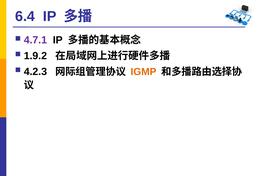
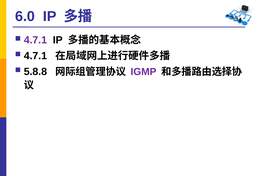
6.4: 6.4 -> 6.0 (25, 16)
1.9.2: 1.9.2 -> 4.7.1 (35, 56)
4.2.3: 4.2.3 -> 5.8.8 (35, 72)
IGMP colour: orange -> purple (143, 72)
